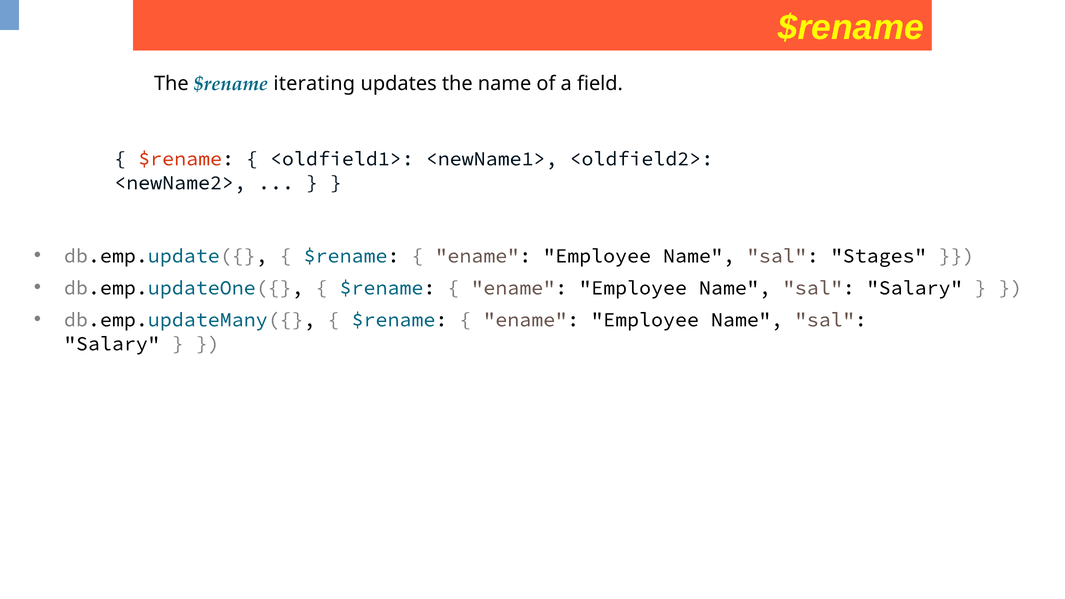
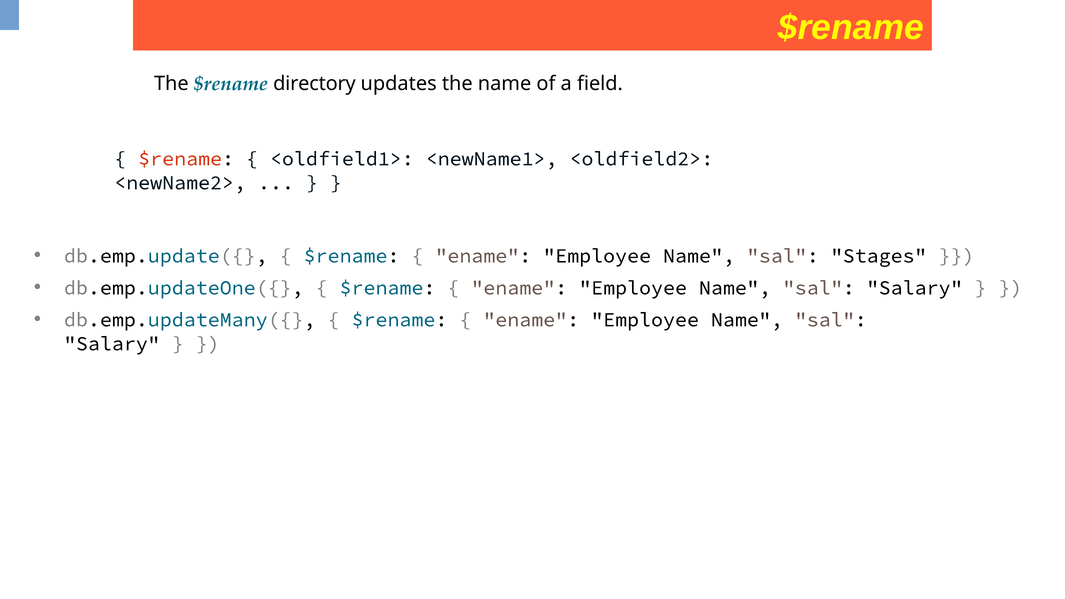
iterating: iterating -> directory (314, 84)
